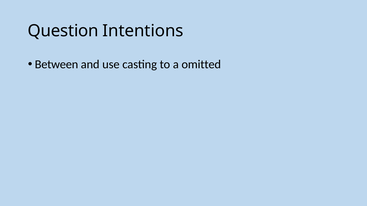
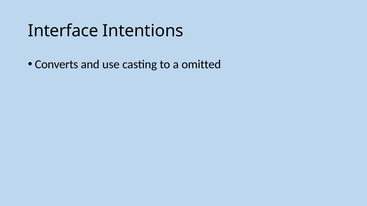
Question: Question -> Interface (63, 31)
Between: Between -> Converts (57, 65)
